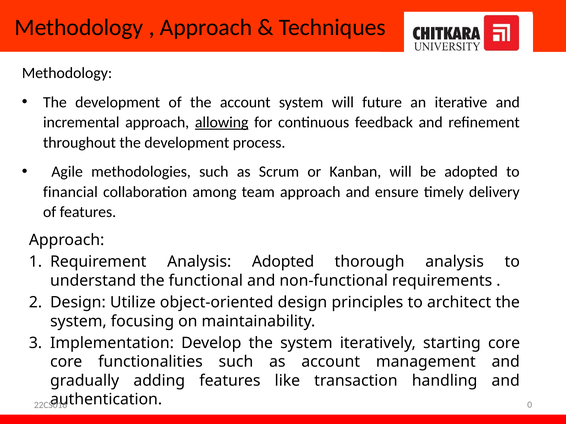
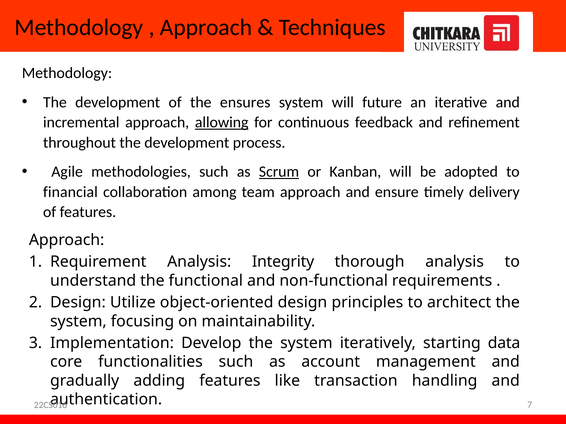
the account: account -> ensures (245, 102)
Scrum underline: none -> present (279, 172)
Analysis Adopted: Adopted -> Integrity (283, 262)
starting core: core -> data (504, 343)
0: 0 -> 7 (530, 405)
